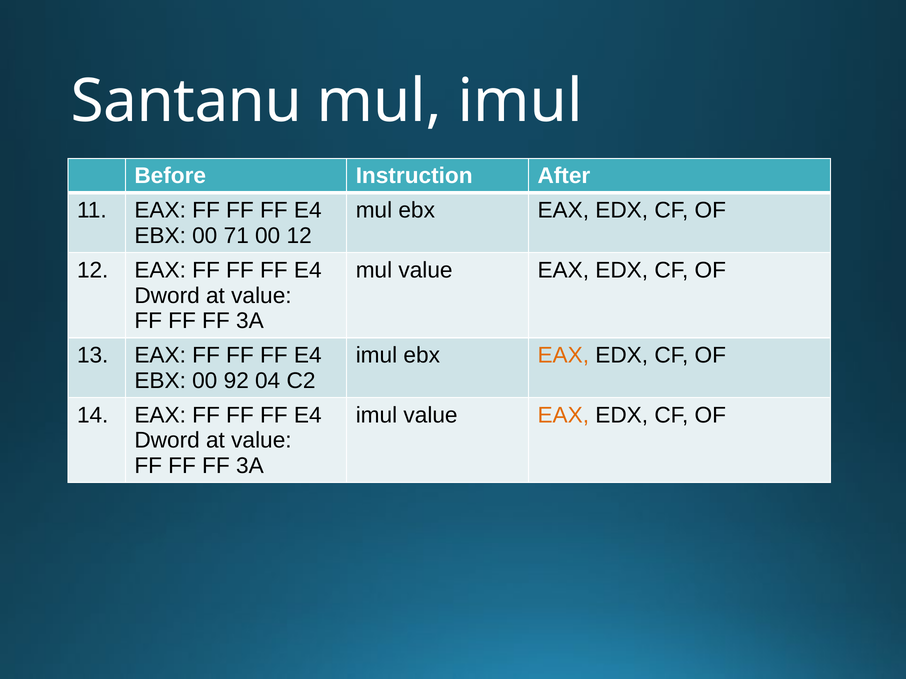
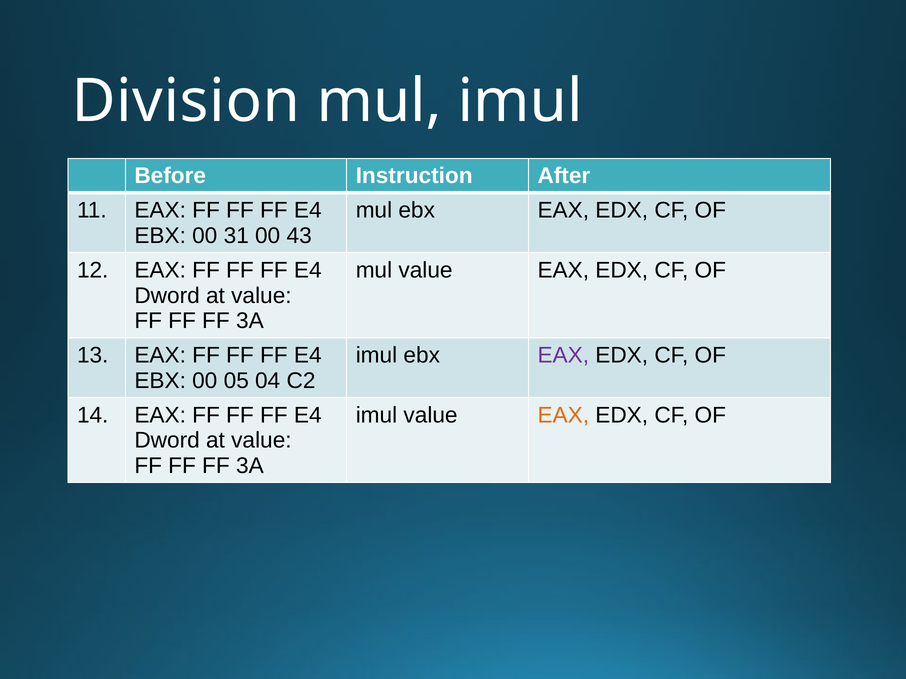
Santanu: Santanu -> Division (186, 101)
71: 71 -> 31 (236, 236)
00 12: 12 -> 43 (299, 236)
EAX colour: orange -> purple (563, 356)
92: 92 -> 05 (236, 381)
